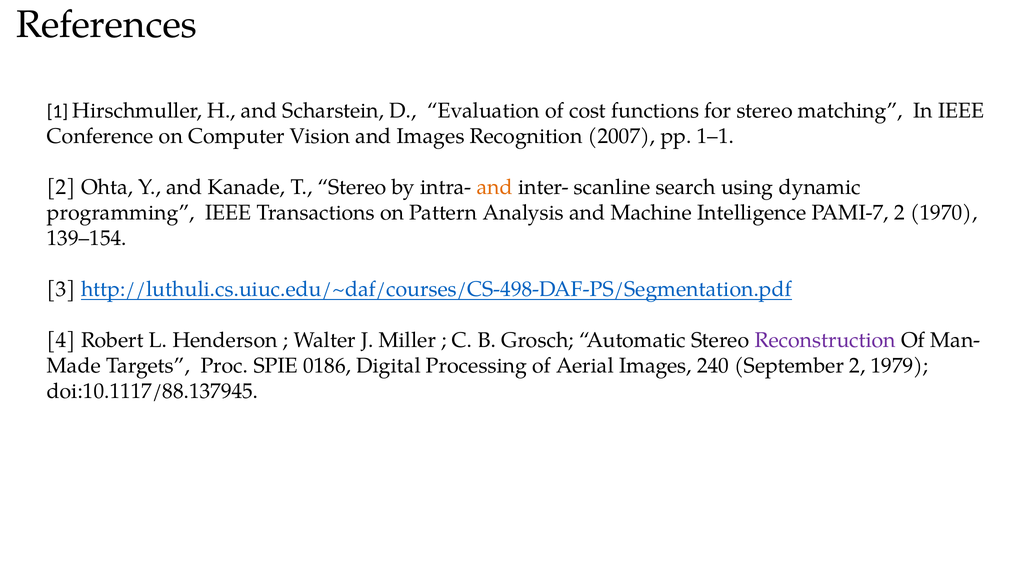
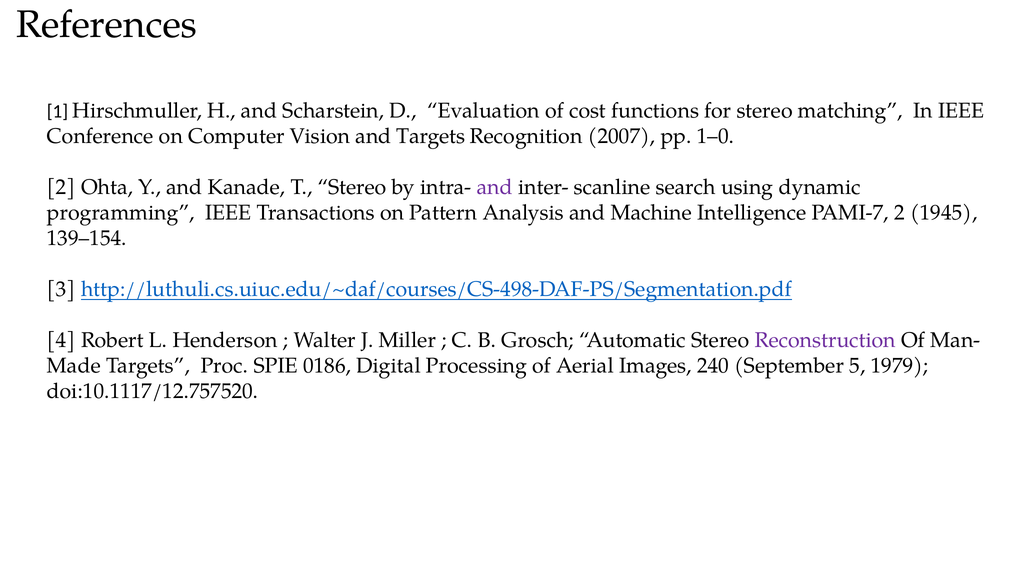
and Images: Images -> Targets (431, 136)
1–1: 1–1 -> 1–0 (715, 136)
and colour: orange -> purple (495, 187)
1970: 1970 -> 1945 (944, 213)
September 2: 2 -> 5 (857, 366)
doi:10.1117/88.137945: doi:10.1117/88.137945 -> doi:10.1117/12.757520 (153, 392)
